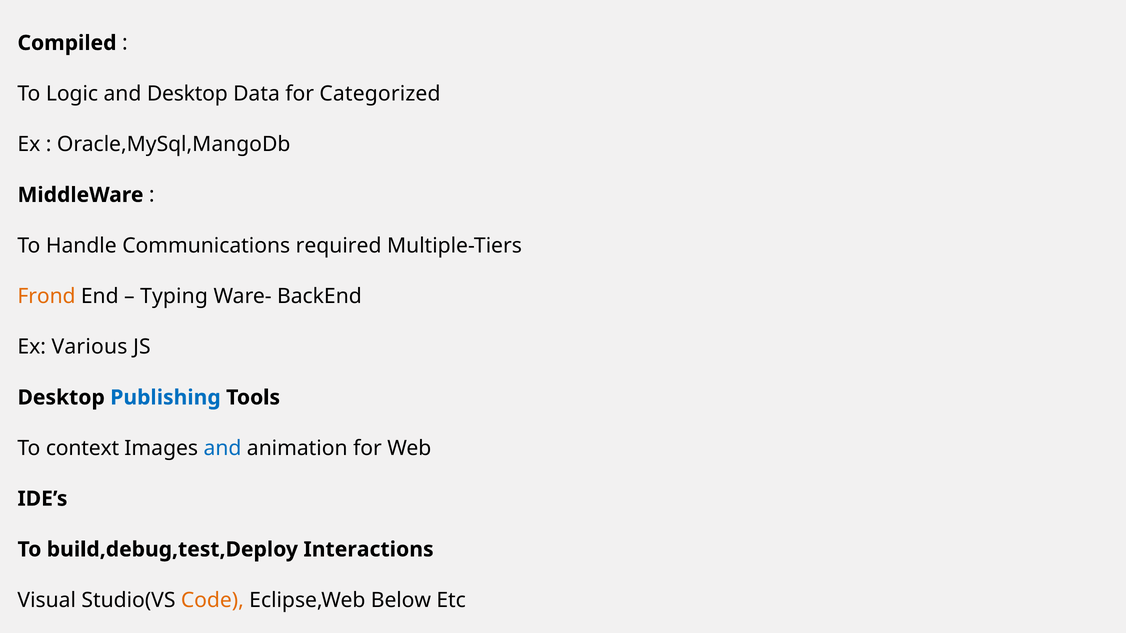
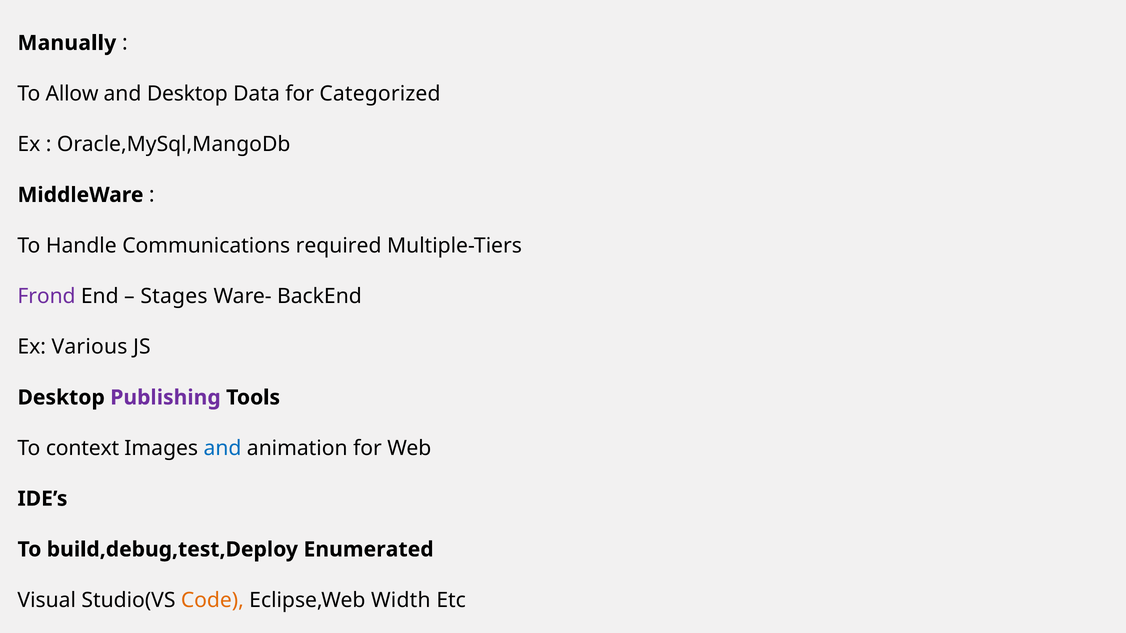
Compiled: Compiled -> Manually (67, 43)
Logic: Logic -> Allow (72, 94)
Frond colour: orange -> purple (47, 296)
Typing: Typing -> Stages (174, 296)
Publishing colour: blue -> purple (166, 398)
Interactions: Interactions -> Enumerated (369, 550)
Below: Below -> Width (401, 600)
